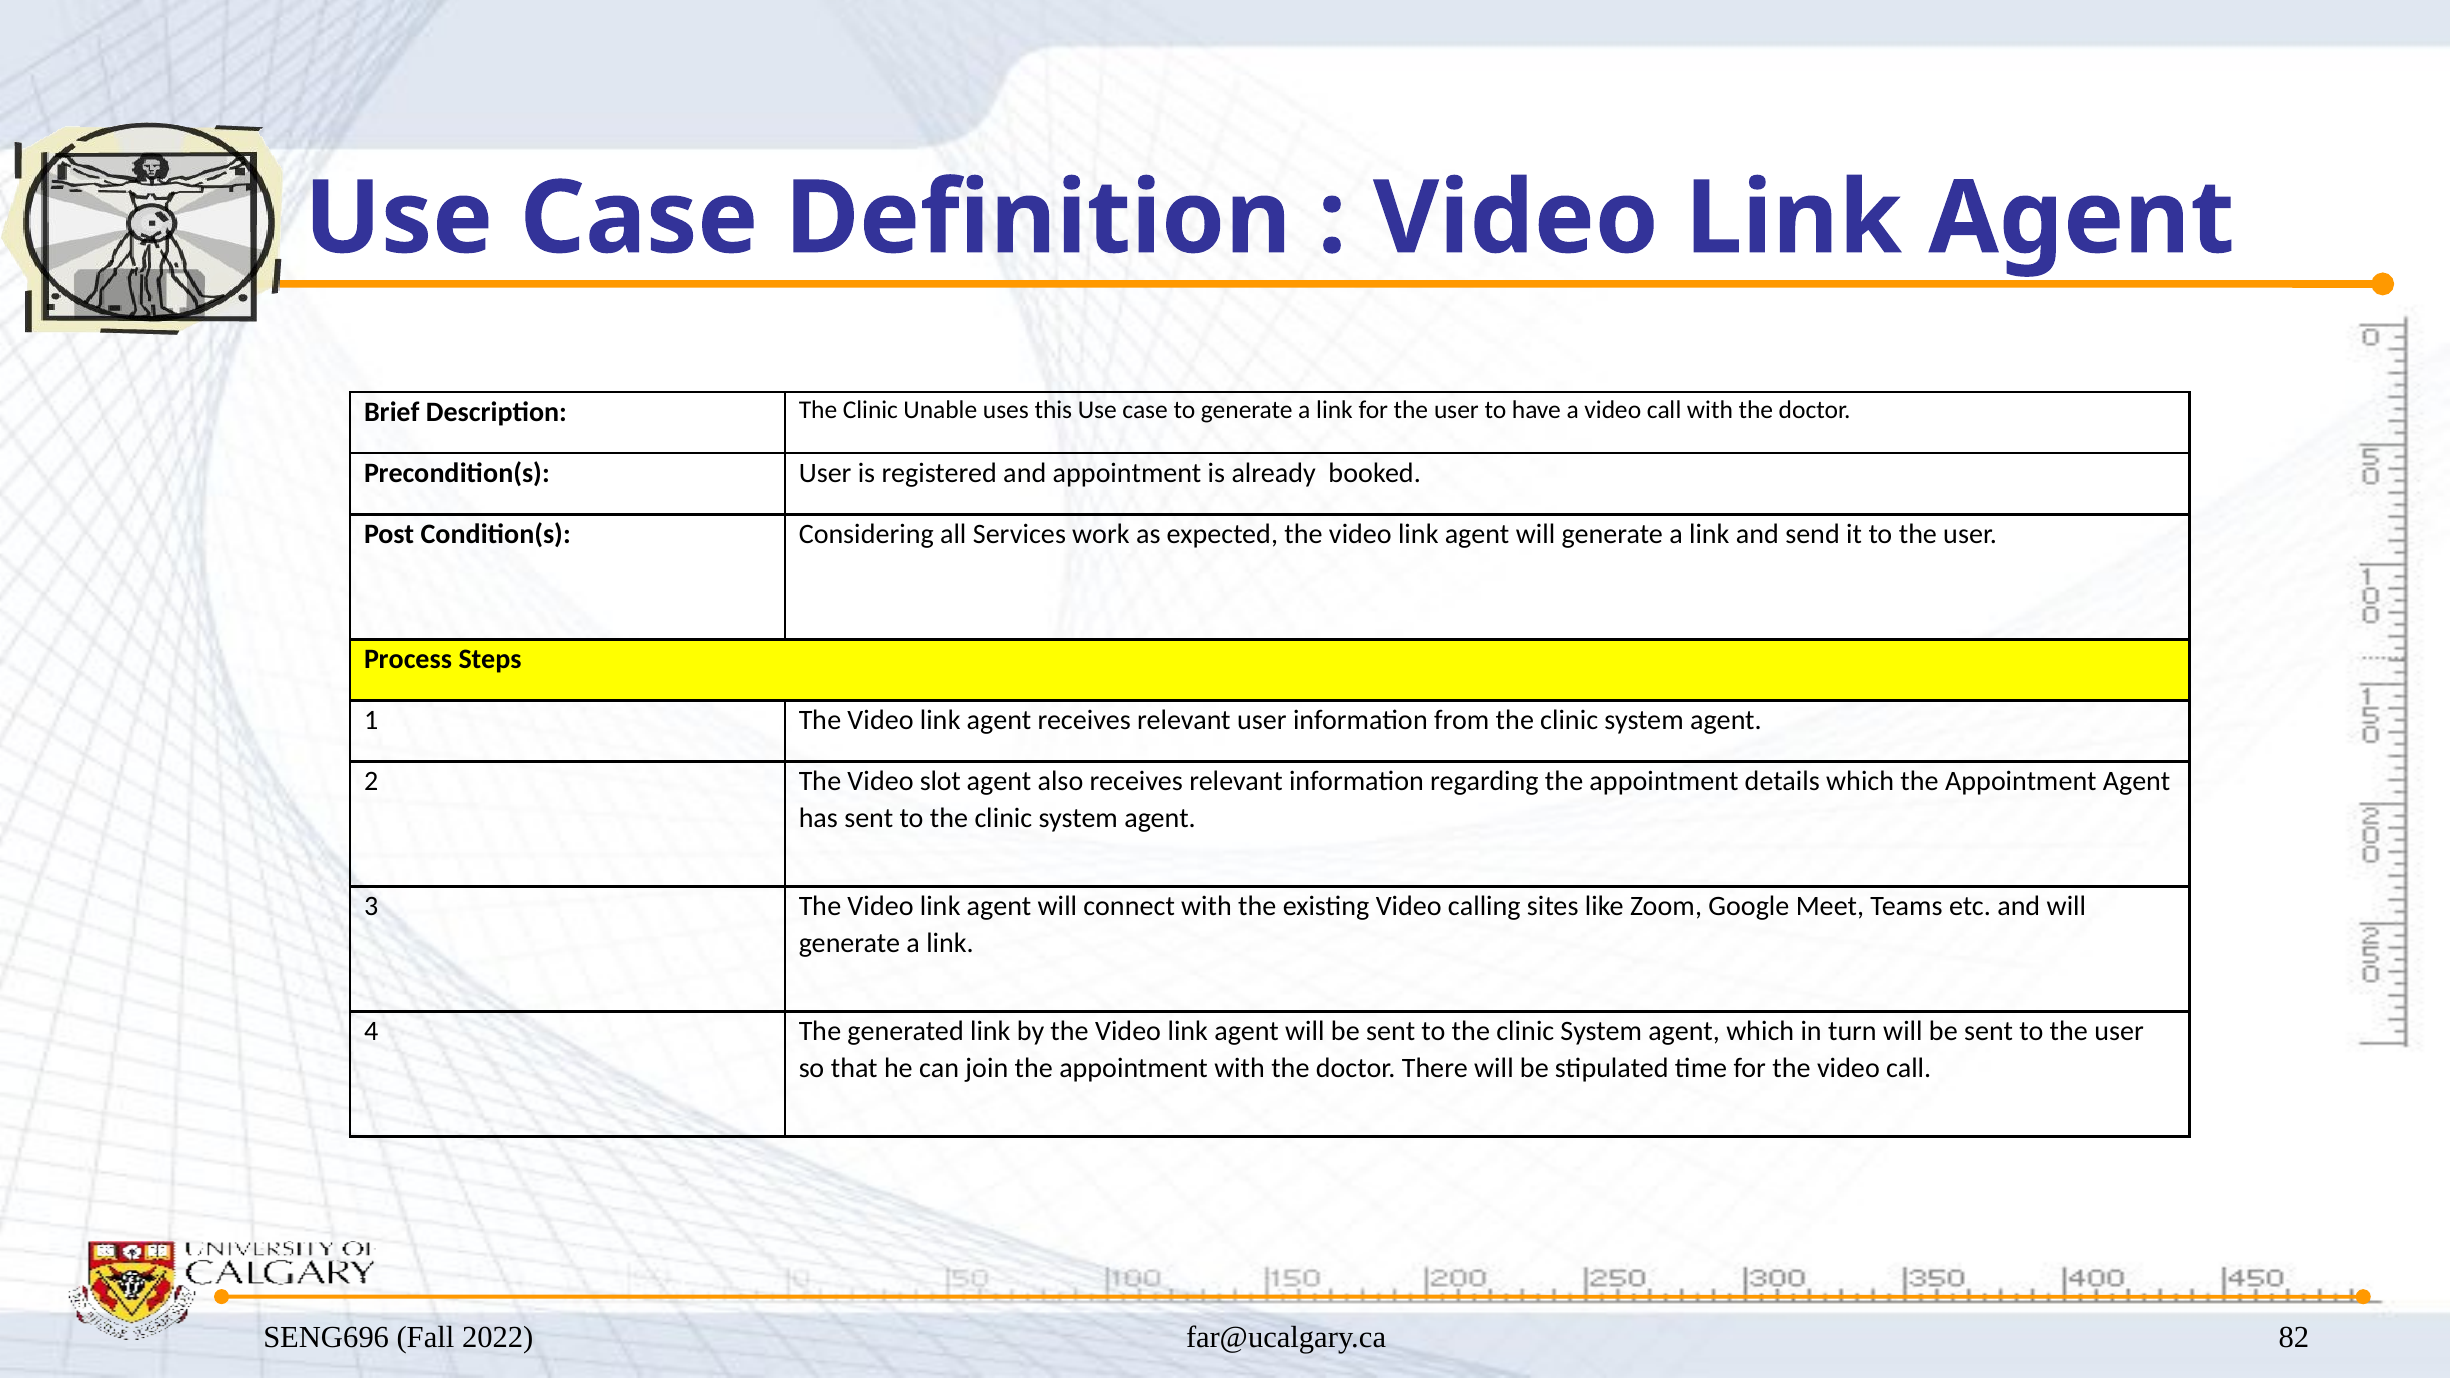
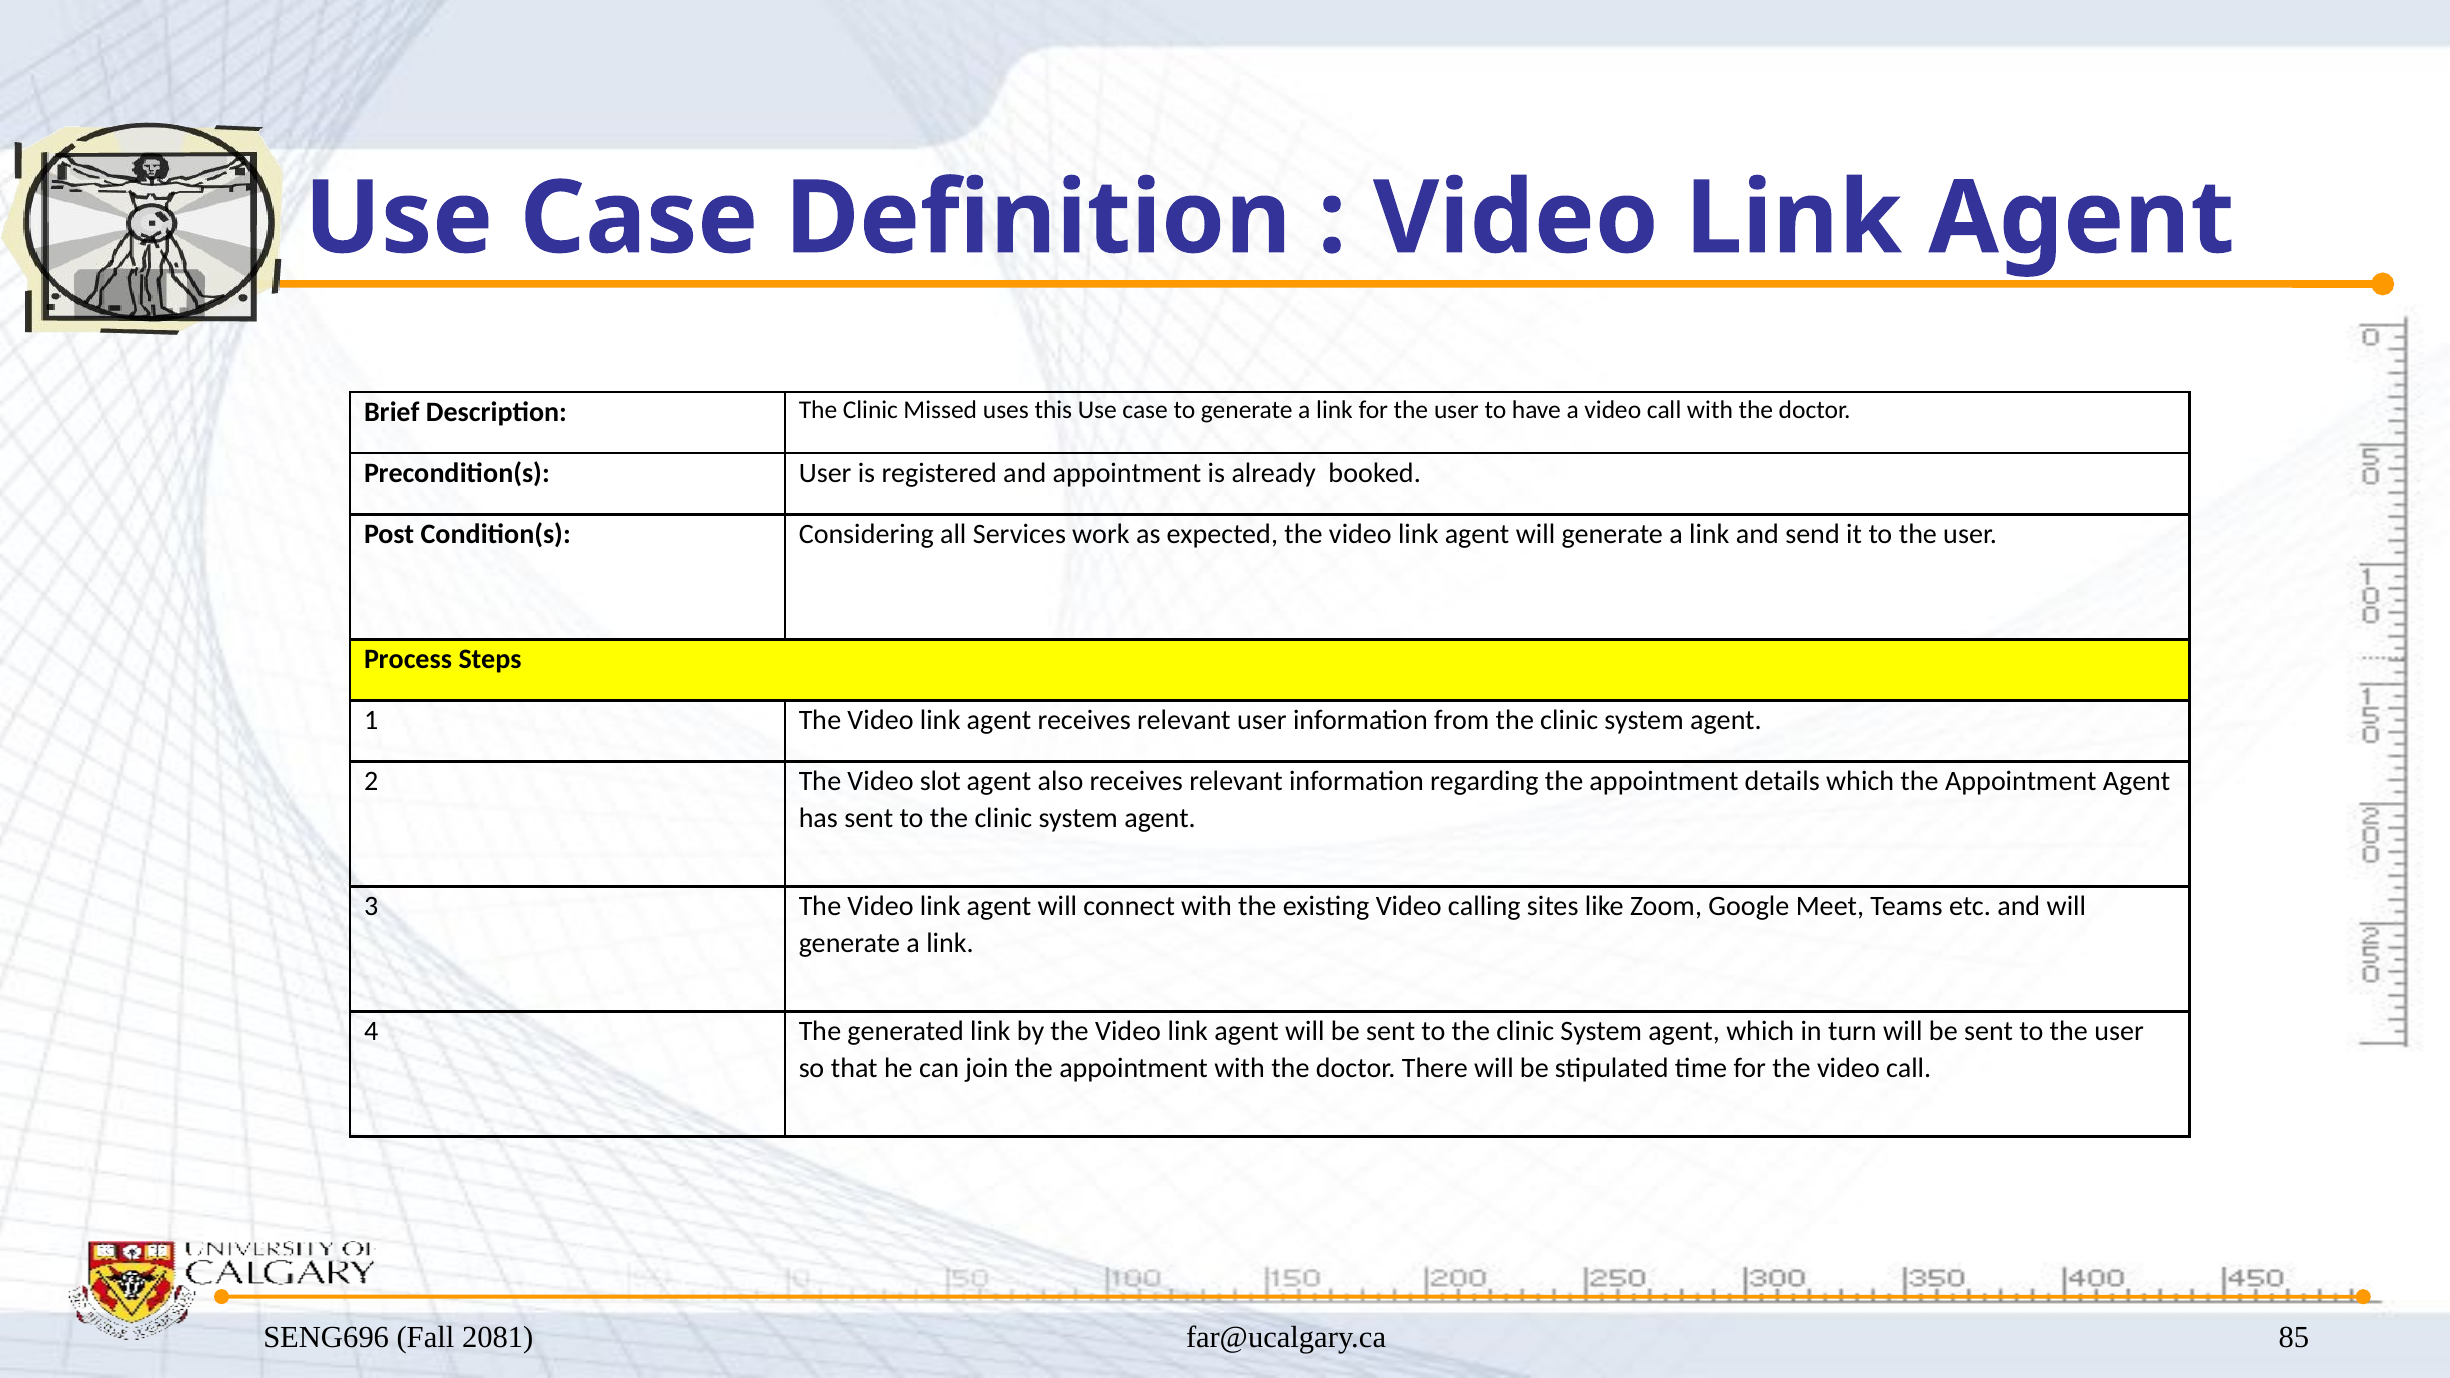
Unable: Unable -> Missed (940, 410)
2022: 2022 -> 2081 (498, 1337)
82: 82 -> 85 (2294, 1337)
